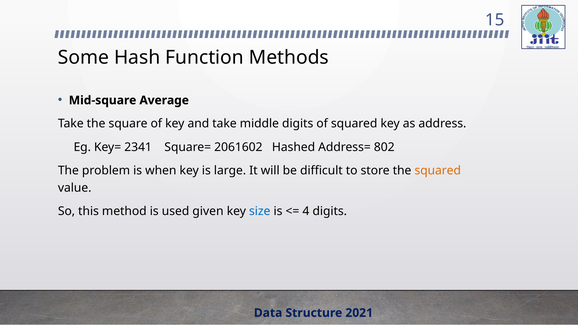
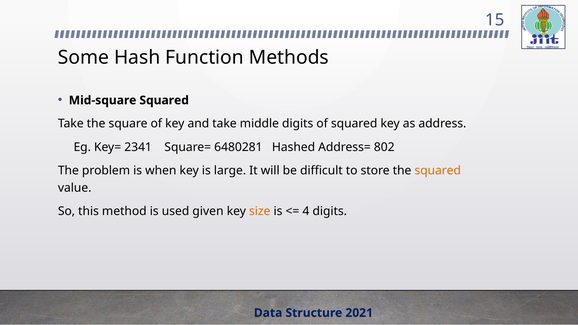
Mid-square Average: Average -> Squared (164, 100)
2061602: 2061602 -> 6480281 (238, 147)
size colour: blue -> orange (260, 211)
